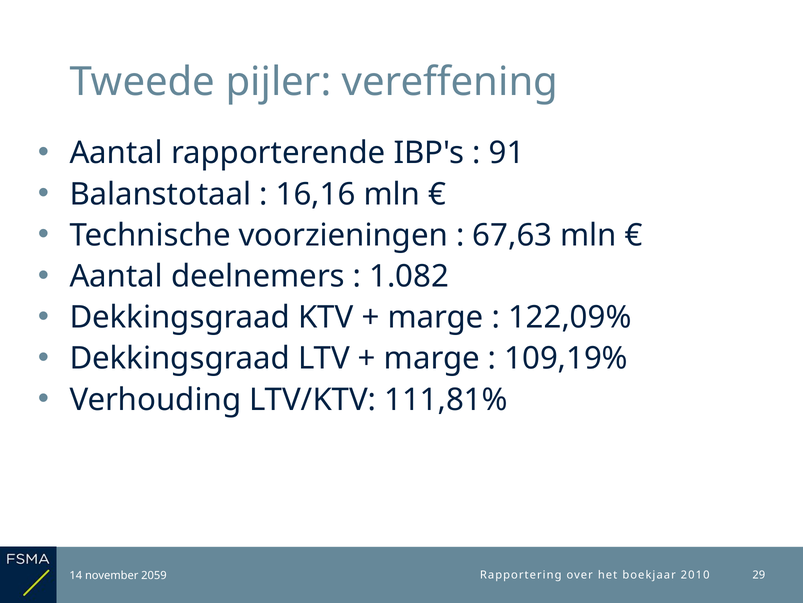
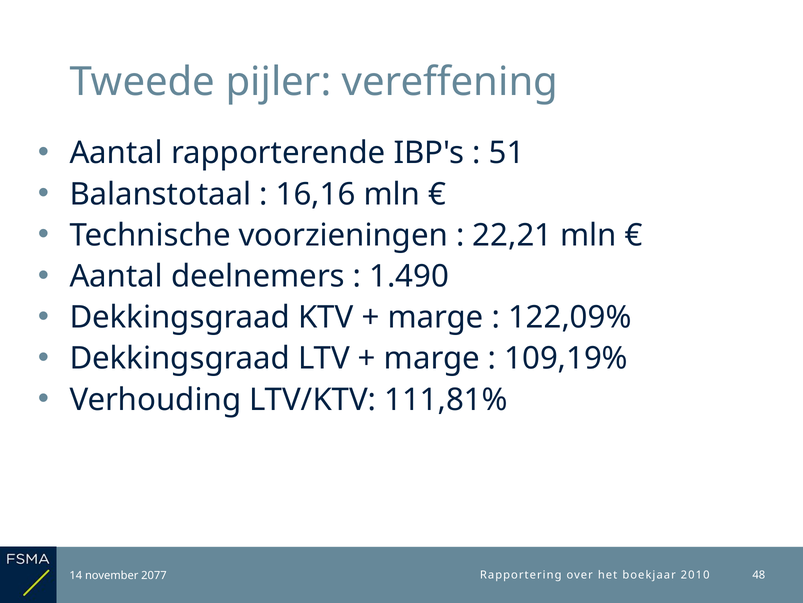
91: 91 -> 51 (507, 153)
67,63: 67,63 -> 22,21 (512, 235)
1.082: 1.082 -> 1.490 (409, 276)
29: 29 -> 48 (759, 574)
2059: 2059 -> 2077 (154, 575)
